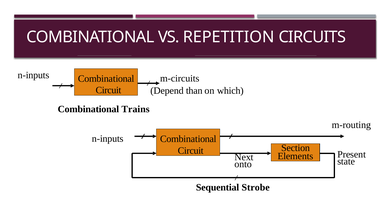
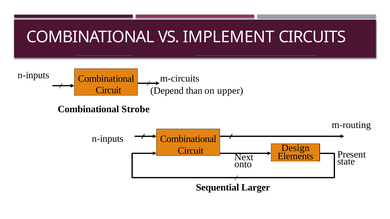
REPETITION: REPETITION -> IMPLEMENT (229, 37)
which: which -> upper (230, 91)
Trains: Trains -> Strobe (136, 109)
Section: Section -> Design (295, 148)
Strobe: Strobe -> Larger (256, 188)
